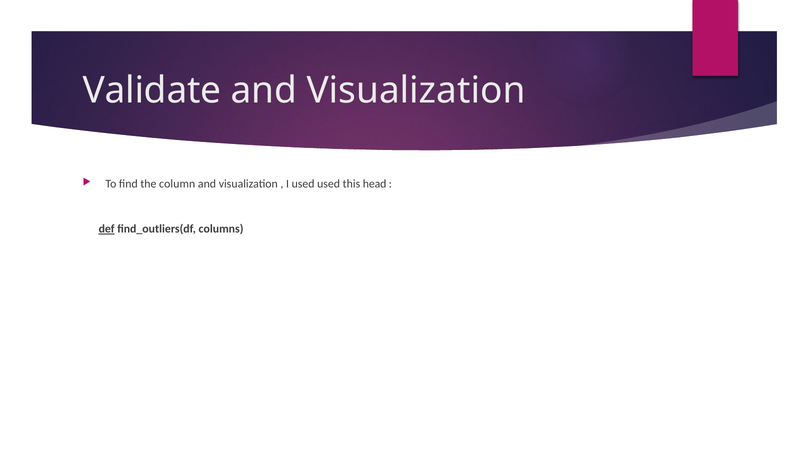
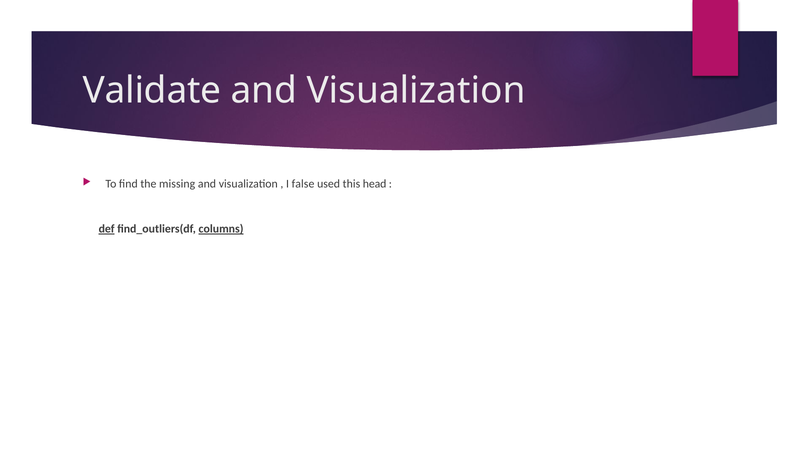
column: column -> missing (177, 184)
I used: used -> false (303, 184)
columns underline: none -> present (221, 229)
